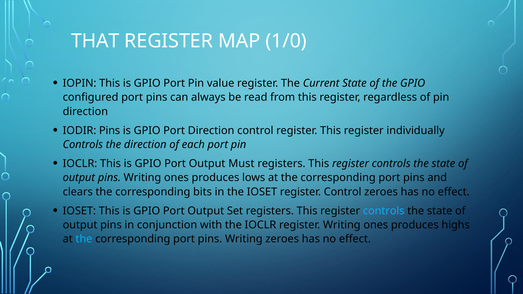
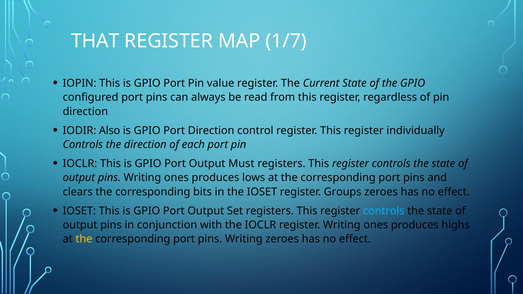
1/0: 1/0 -> 1/7 (286, 41)
IODIR Pins: Pins -> Also (110, 131)
register Control: Control -> Groups (343, 192)
the colour: light blue -> yellow (84, 239)
